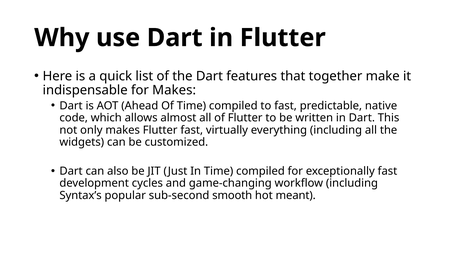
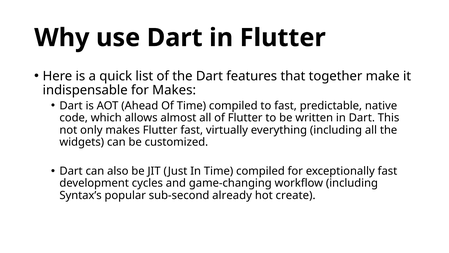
smooth: smooth -> already (232, 195)
meant: meant -> create (296, 195)
